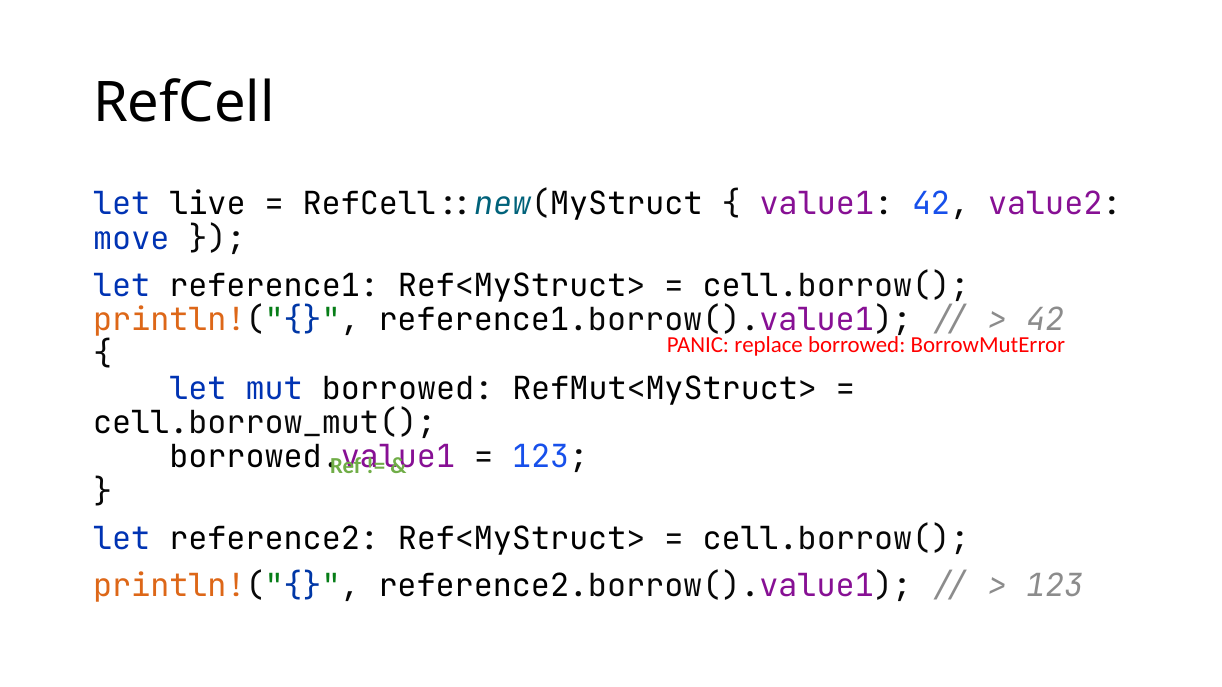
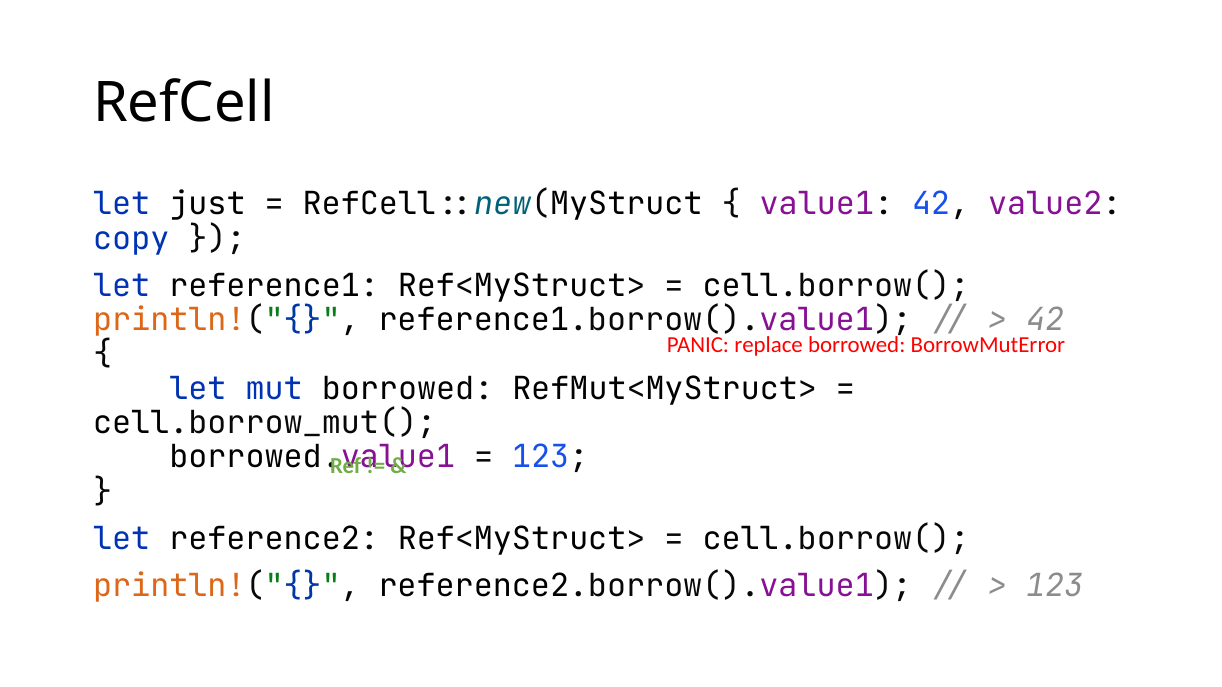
live: live -> just (208, 205)
move: move -> copy (131, 239)
